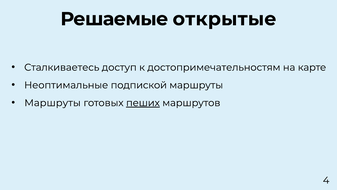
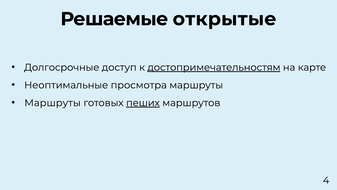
Сталкиваетесь: Сталкиваетесь -> Долгосрочные (62, 67)
достопримечательностям underline: none -> present (214, 67)
подпиской: подпиской -> просмотра (139, 85)
